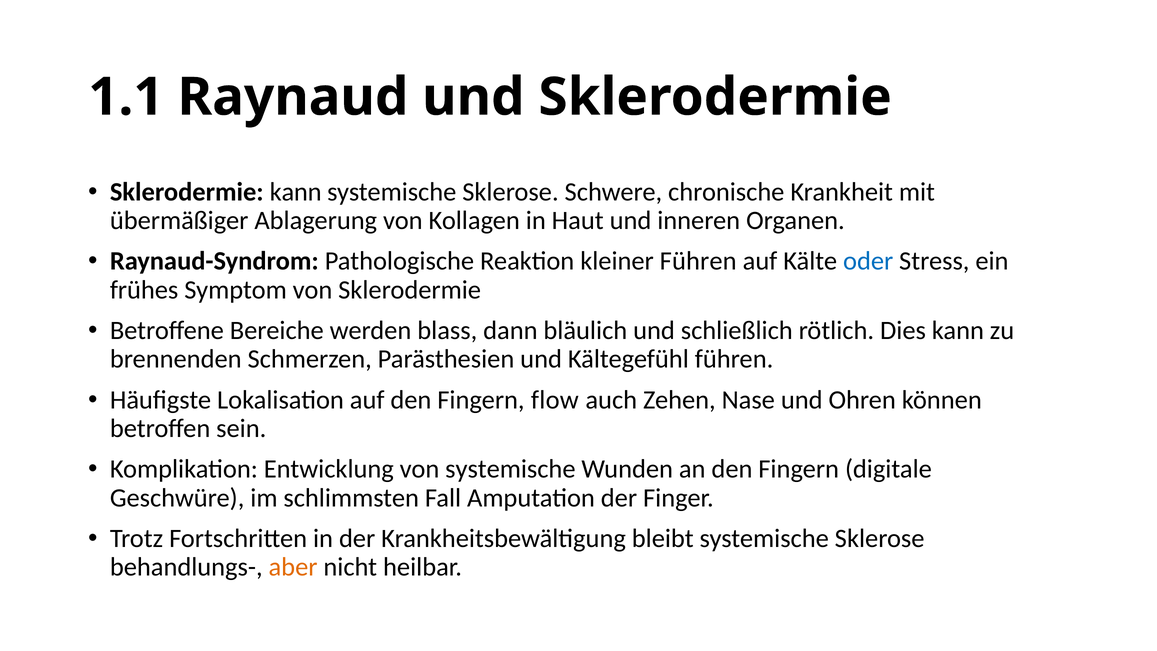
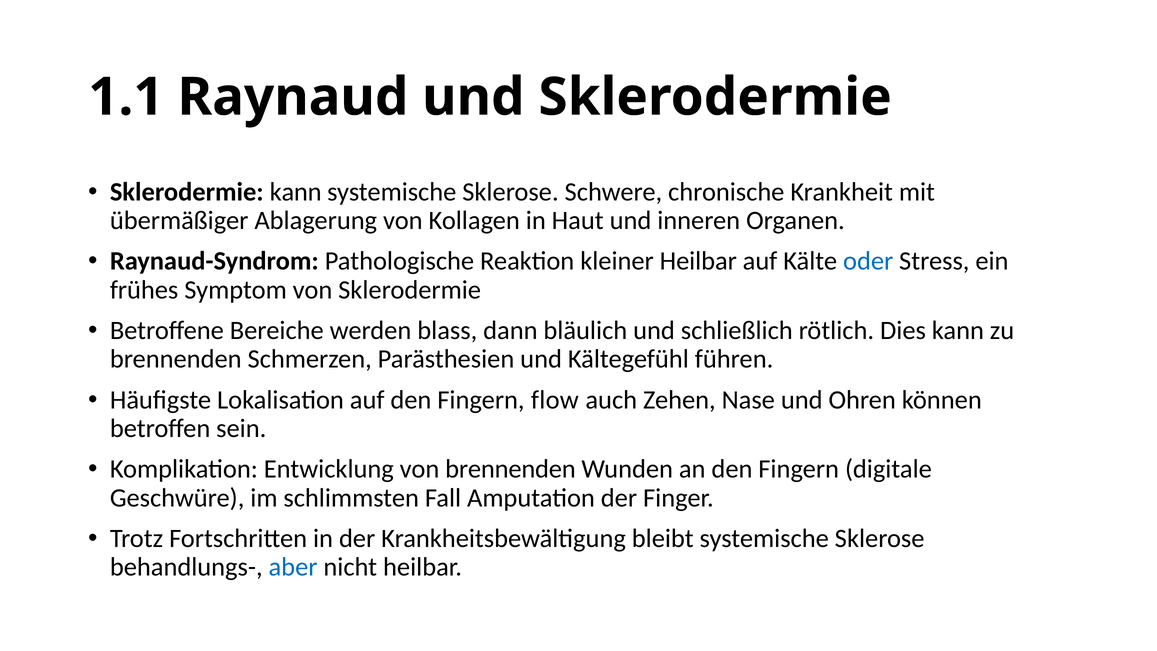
kleiner Führen: Führen -> Heilbar (698, 261)
von systemische: systemische -> brennenden (510, 469)
aber colour: orange -> blue (293, 567)
